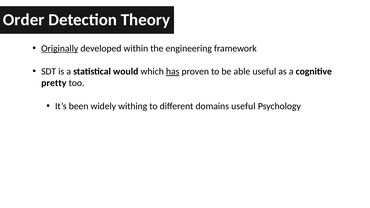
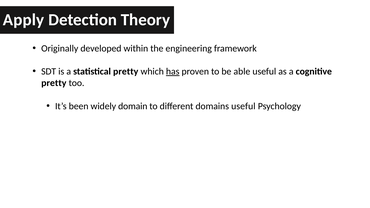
Order: Order -> Apply (24, 20)
Originally underline: present -> none (60, 48)
statistical would: would -> pretty (126, 72)
withing: withing -> domain (133, 106)
